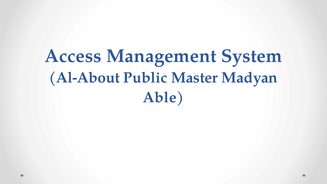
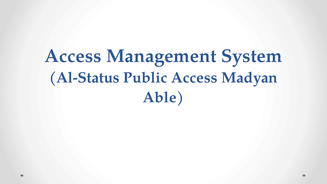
Al-About: Al-About -> Al-Status (84, 78)
Public Master: Master -> Access (194, 78)
